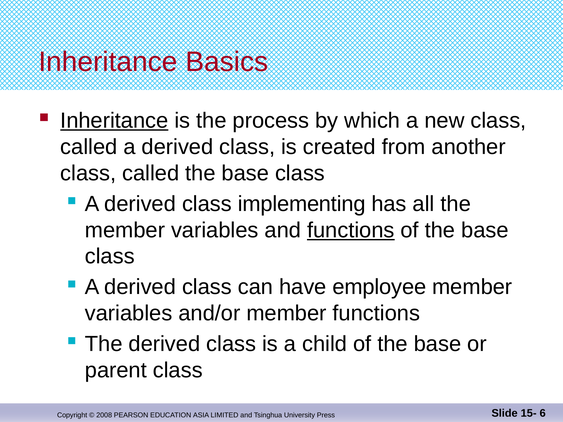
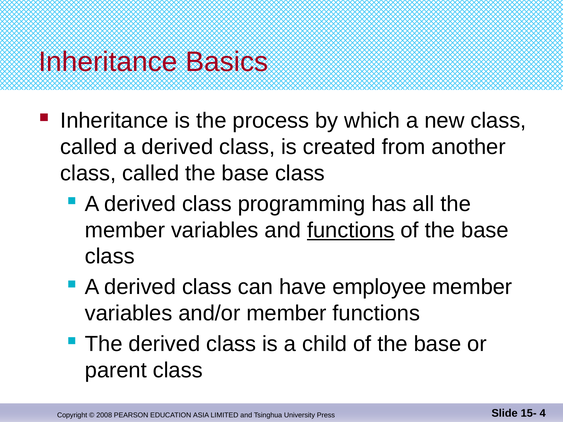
Inheritance underline: present -> none (114, 121)
implementing: implementing -> programming (302, 204)
6: 6 -> 4 (543, 414)
